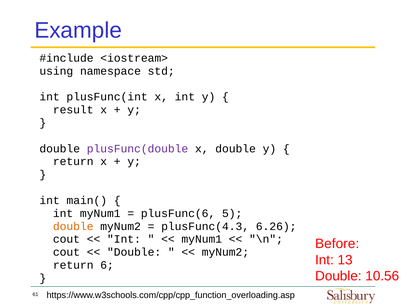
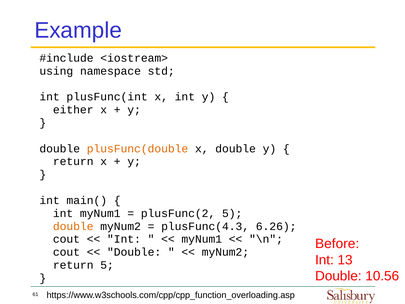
result: result -> either (73, 110)
plusFunc(double colour: purple -> orange (138, 149)
plusFunc(6: plusFunc(6 -> plusFunc(2 (178, 213)
return 6: 6 -> 5 (107, 265)
